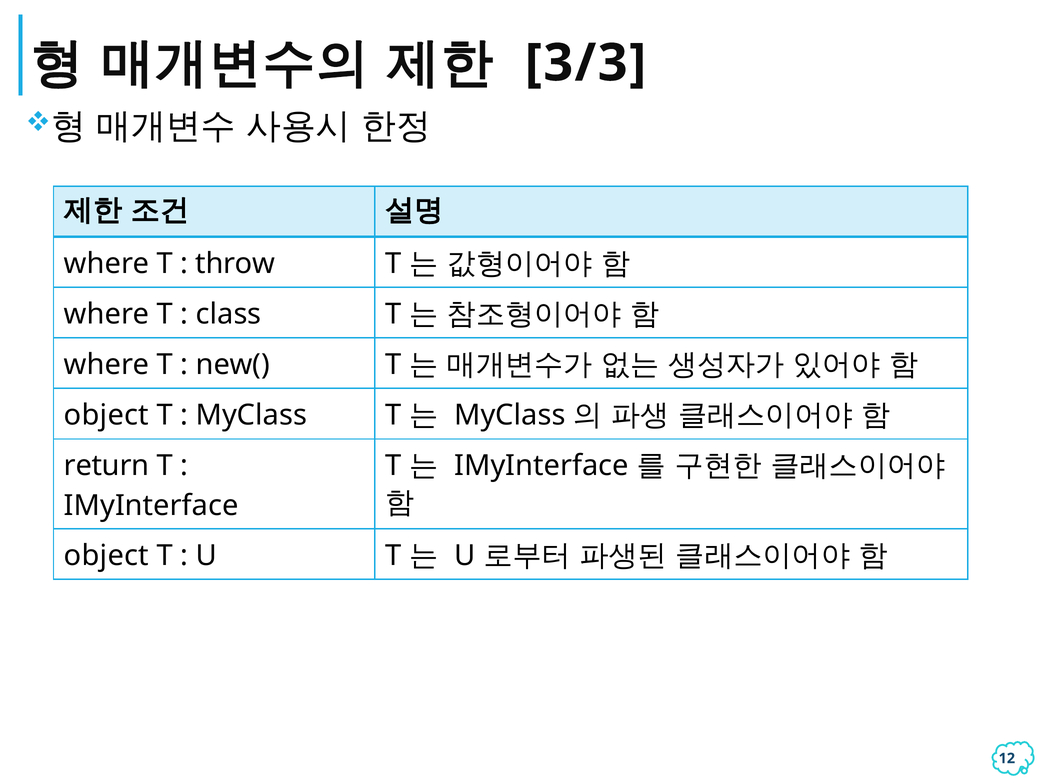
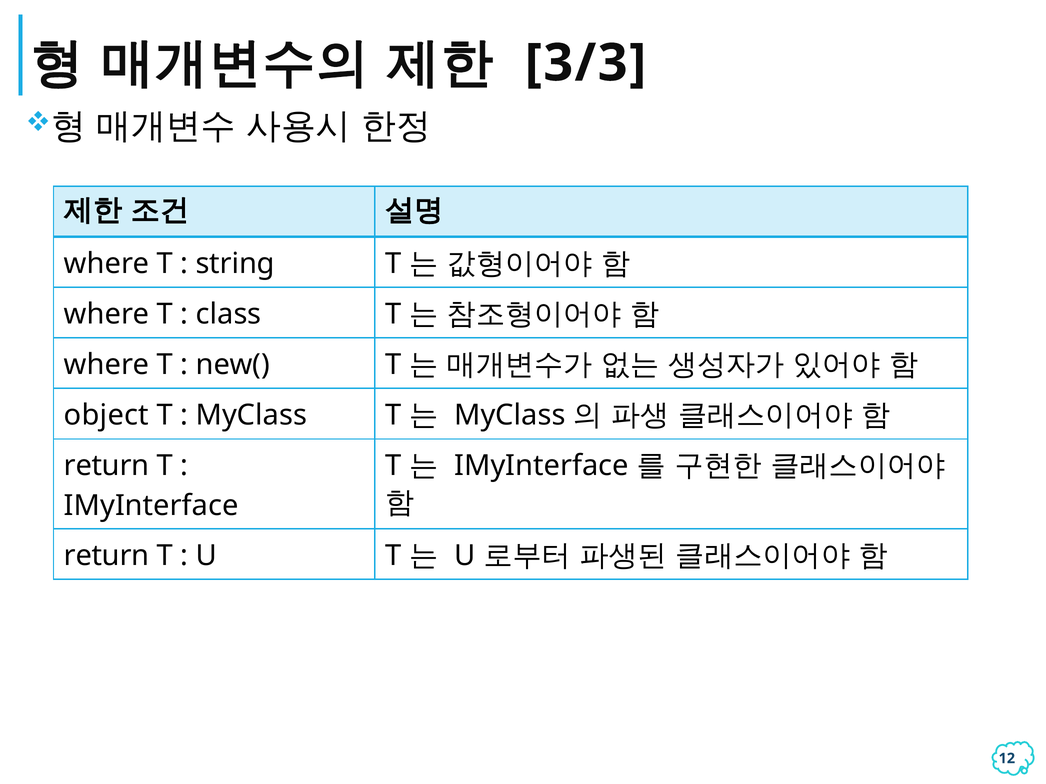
throw: throw -> string (235, 264)
object: object -> return (107, 556)
